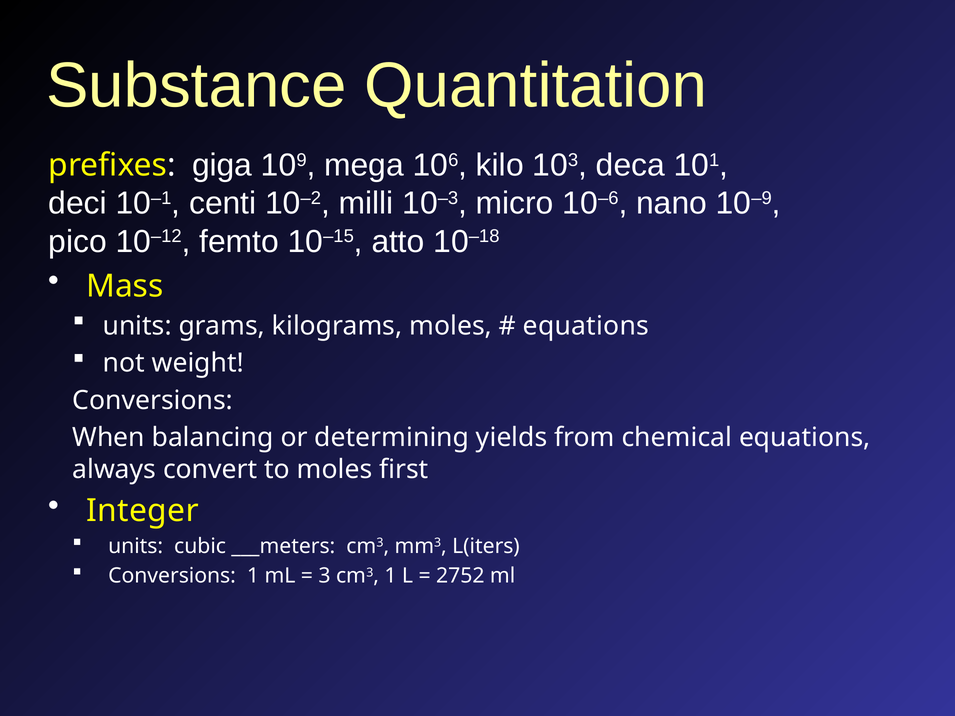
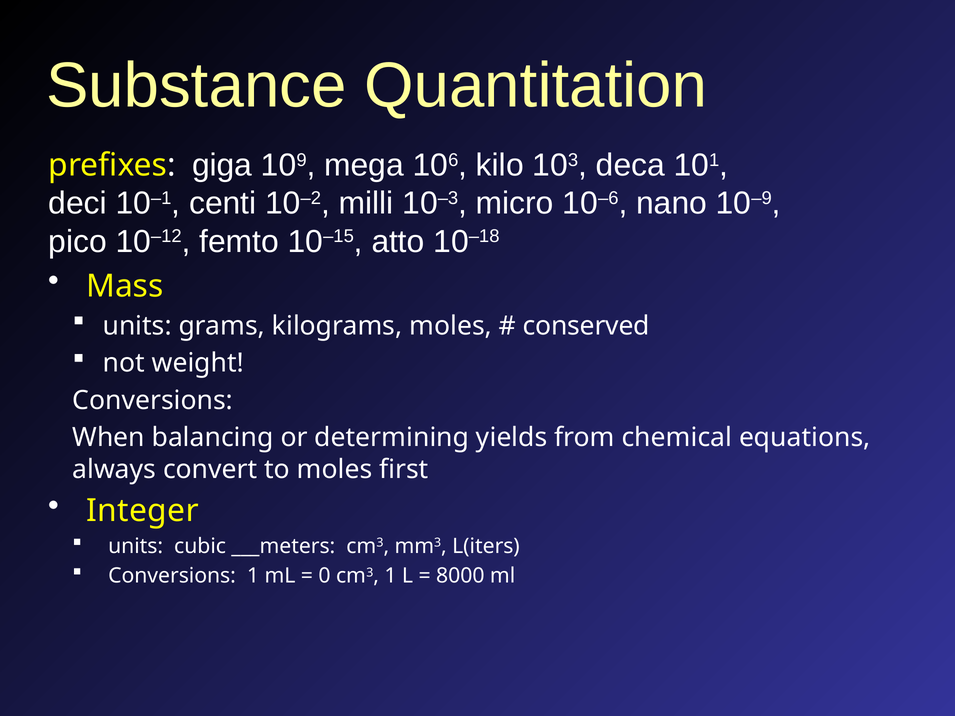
equations: equations -> conserved (586, 326)
3: 3 -> 0 (324, 576)
2752: 2752 -> 8000 (460, 576)
